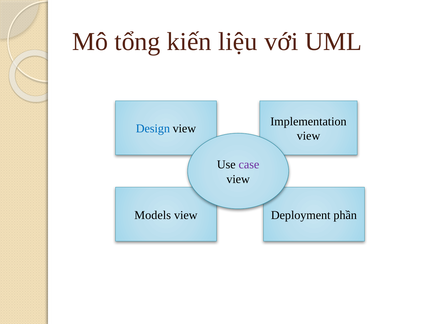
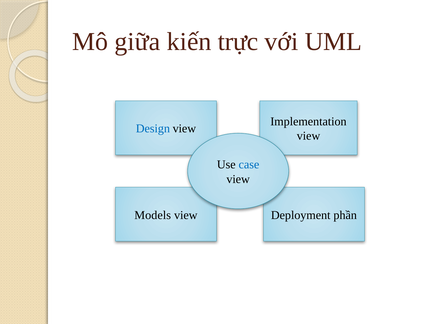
tổng: tổng -> giữa (137, 42)
liệu: liệu -> trực (238, 42)
case colour: purple -> blue (249, 165)
